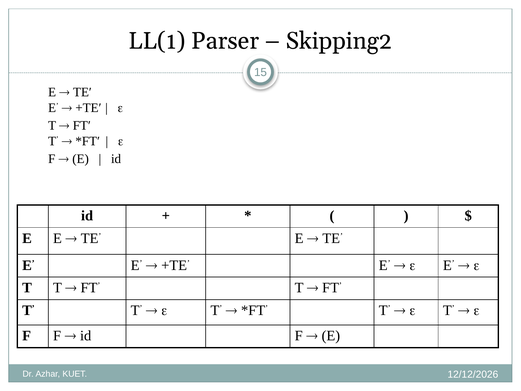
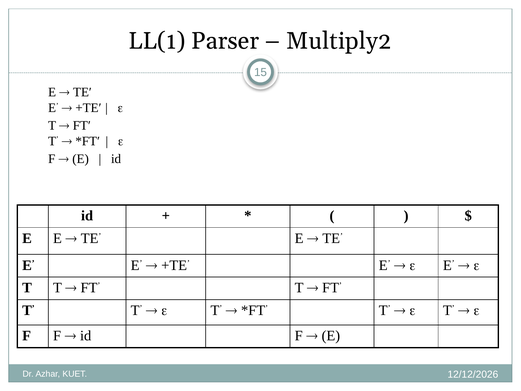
Skipping2: Skipping2 -> Multiply2 (339, 41)
